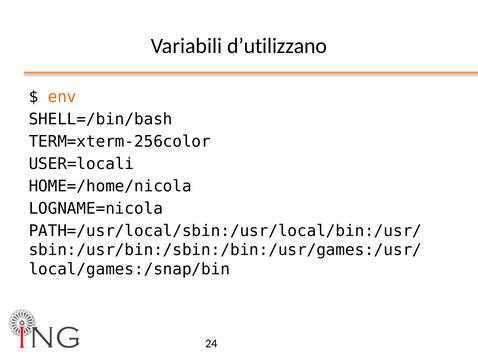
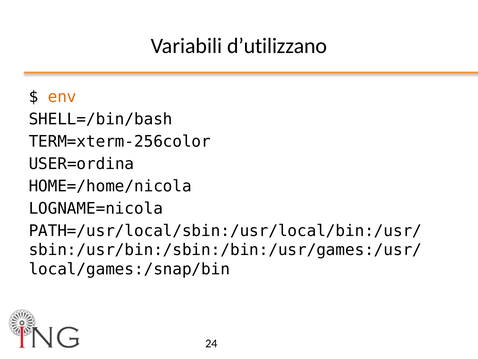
USER=locali: USER=locali -> USER=ordina (81, 164)
